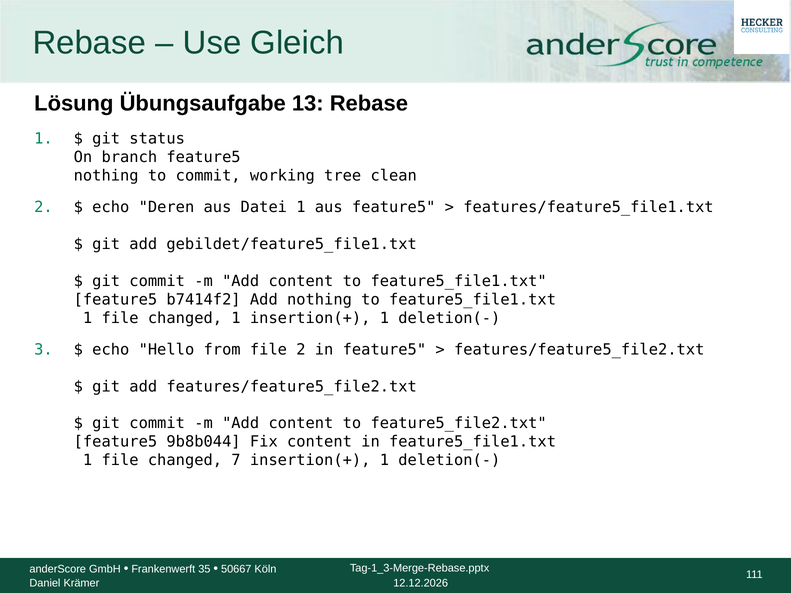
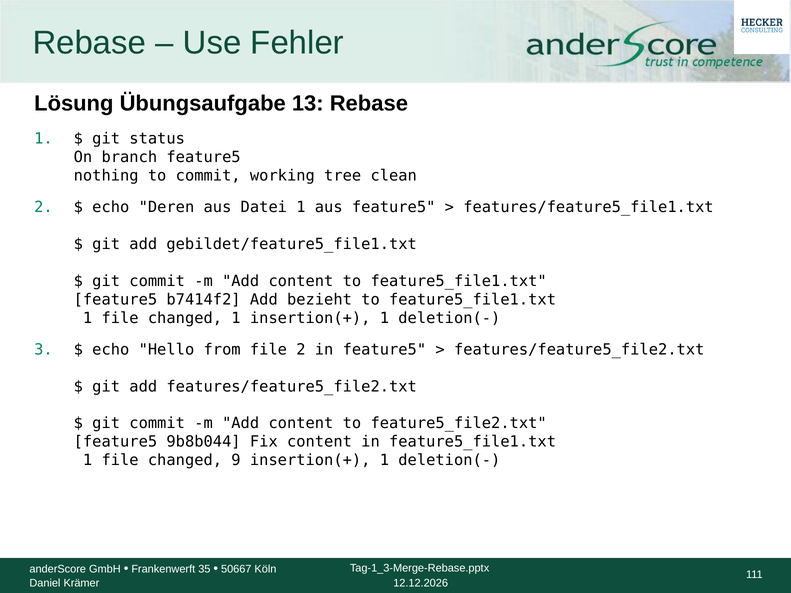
Gleich: Gleich -> Fehler (297, 43)
Add nothing: nothing -> bezieht (319, 300)
7: 7 -> 9 (236, 461)
